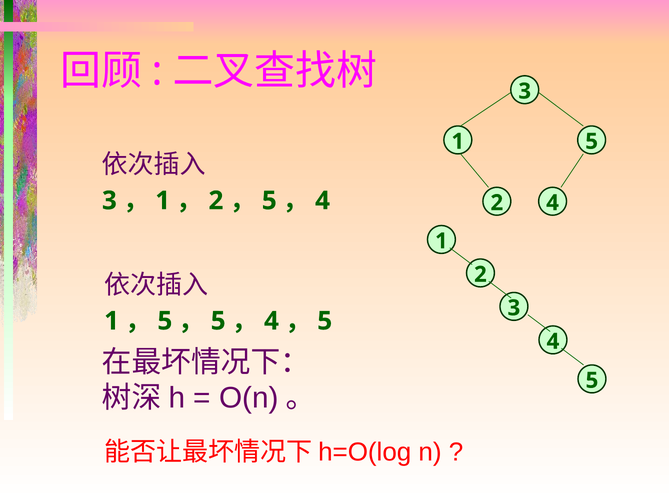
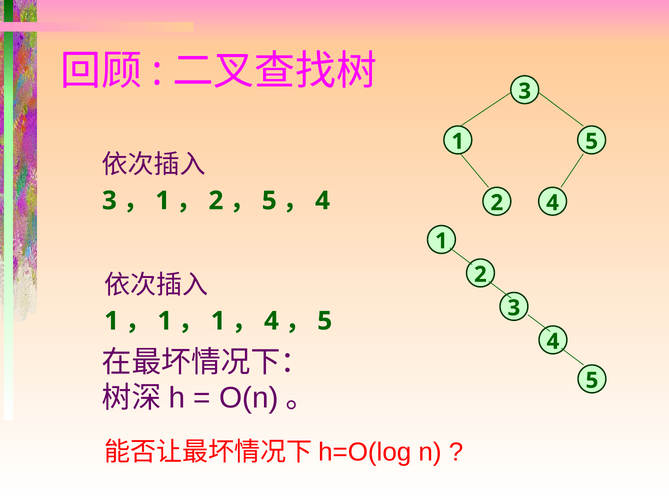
5: 5 -> 1 (165, 321)
5: 5 -> 1 (218, 321)
